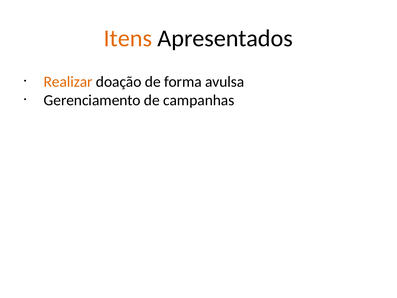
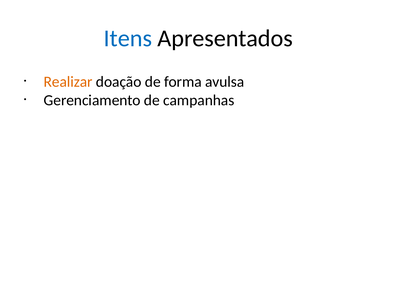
Itens colour: orange -> blue (128, 38)
